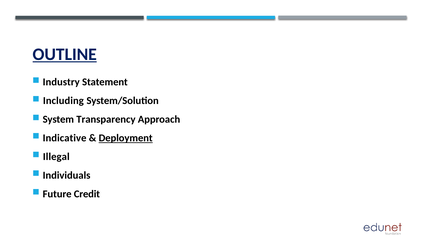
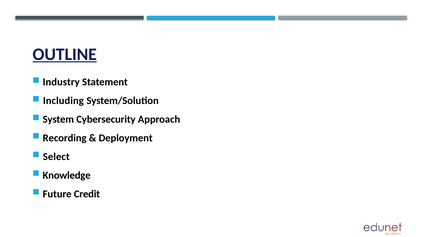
Transparency: Transparency -> Cybersecurity (106, 120)
Indicative: Indicative -> Recording (65, 138)
Deployment underline: present -> none (126, 138)
Illegal: Illegal -> Select (56, 157)
Individuals: Individuals -> Knowledge (67, 176)
